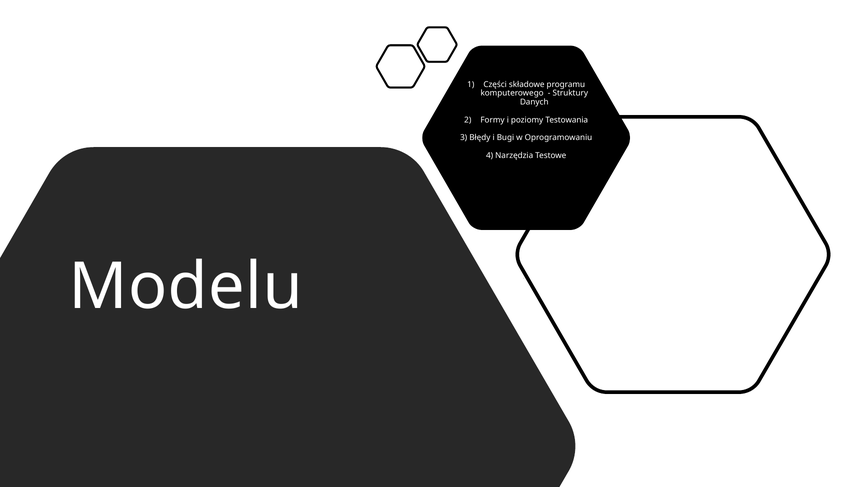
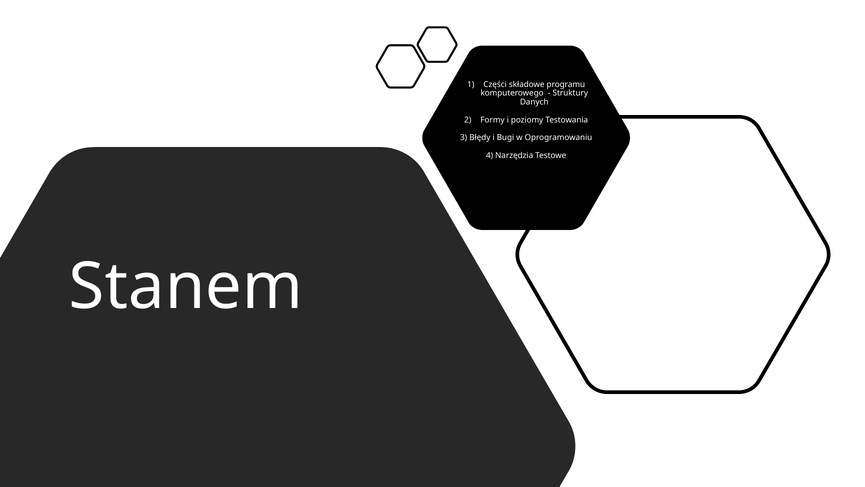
Modelu: Modelu -> Stanem (186, 287)
